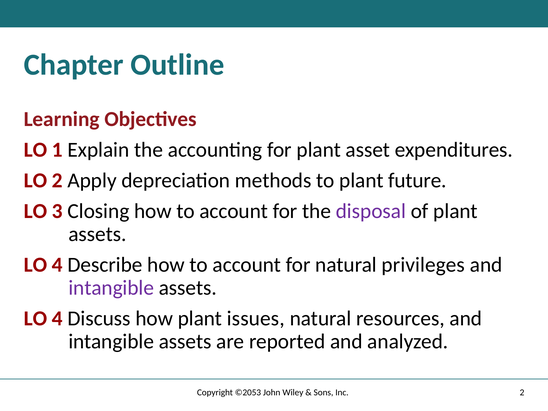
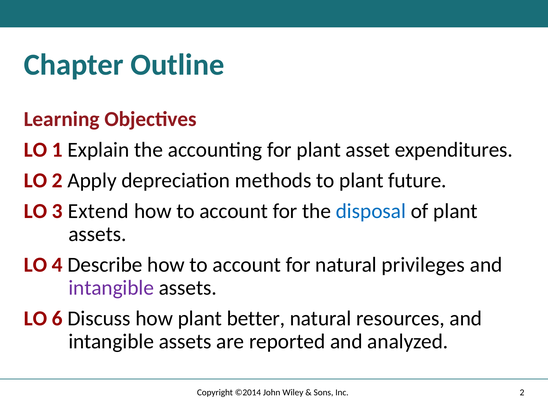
Closing: Closing -> Extend (98, 211)
disposal colour: purple -> blue (371, 211)
4: 4 -> 6 (57, 318)
issues: issues -> better (256, 318)
©2053: ©2053 -> ©2014 (248, 392)
